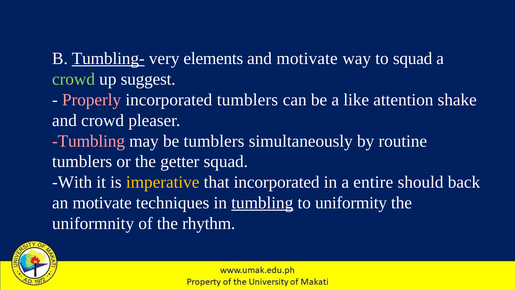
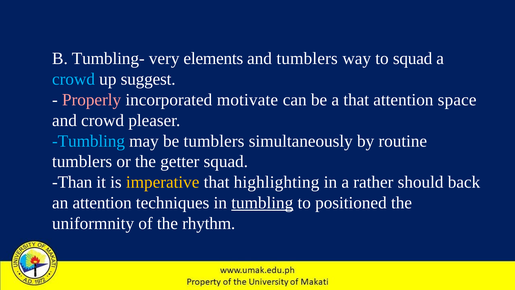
Tumbling- underline: present -> none (108, 58)
and motivate: motivate -> tumblers (307, 58)
crowd colour: light green -> light blue (74, 79)
incorporated tumblers: tumblers -> motivate (247, 100)
a like: like -> that (356, 100)
shake: shake -> space (457, 100)
Tumbling colour: pink -> light blue (89, 141)
With: With -> Than (72, 182)
that incorporated: incorporated -> highlighting (277, 182)
entire: entire -> rather (373, 182)
an motivate: motivate -> attention (102, 203)
uniformity: uniformity -> positioned (351, 203)
